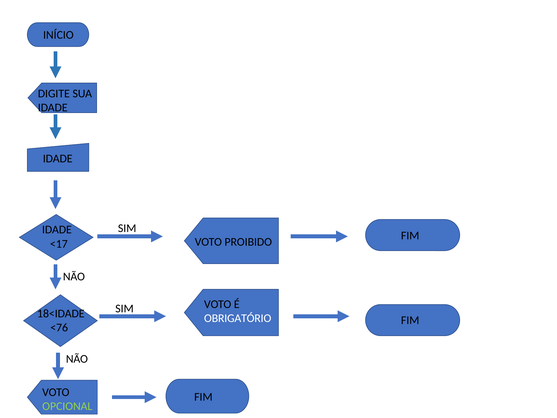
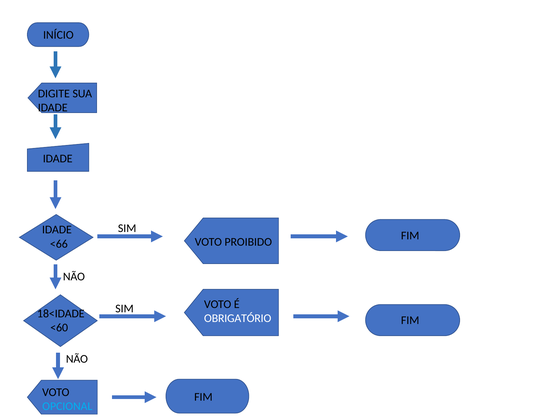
<17: <17 -> <66 (59, 244)
<76: <76 -> <60 (59, 327)
OPCIONAL colour: light green -> light blue (67, 406)
